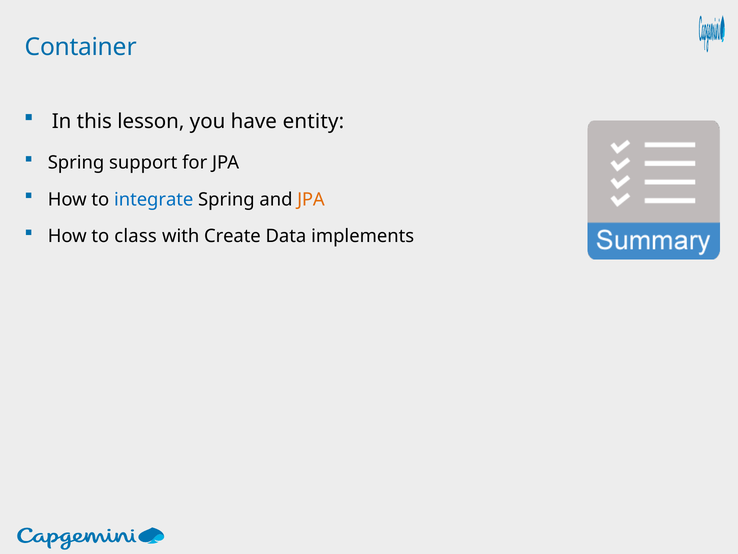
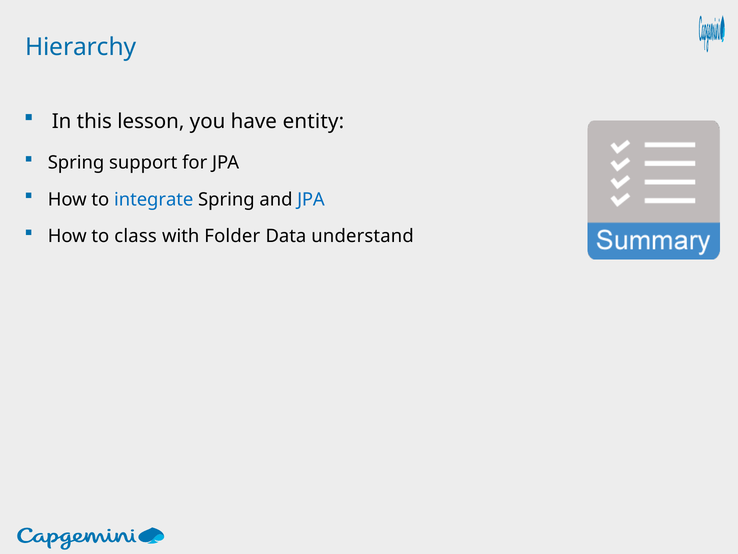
Container: Container -> Hierarchy (81, 47)
JPA colour: orange -> blue (311, 199)
Create: Create -> Folder (232, 236)
implements: implements -> understand (363, 236)
